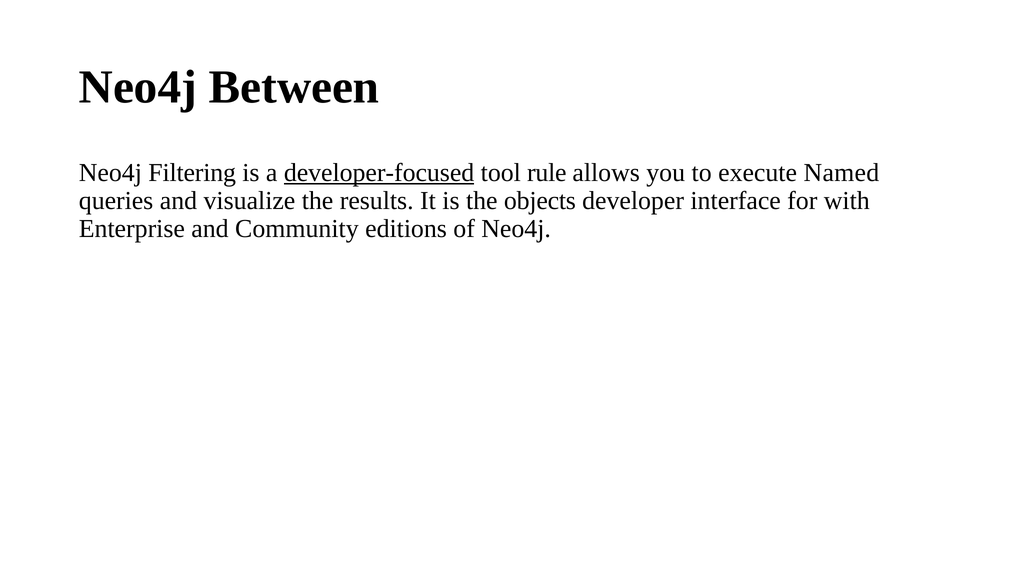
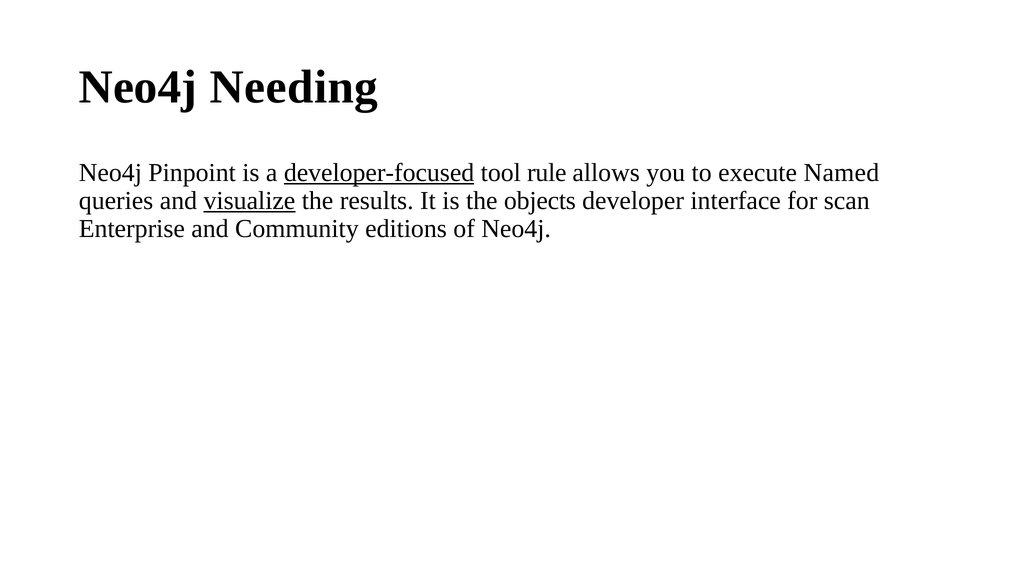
Between: Between -> Needing (294, 87)
Filtering: Filtering -> Pinpoint (192, 173)
visualize underline: none -> present (249, 200)
with: with -> scan (847, 200)
